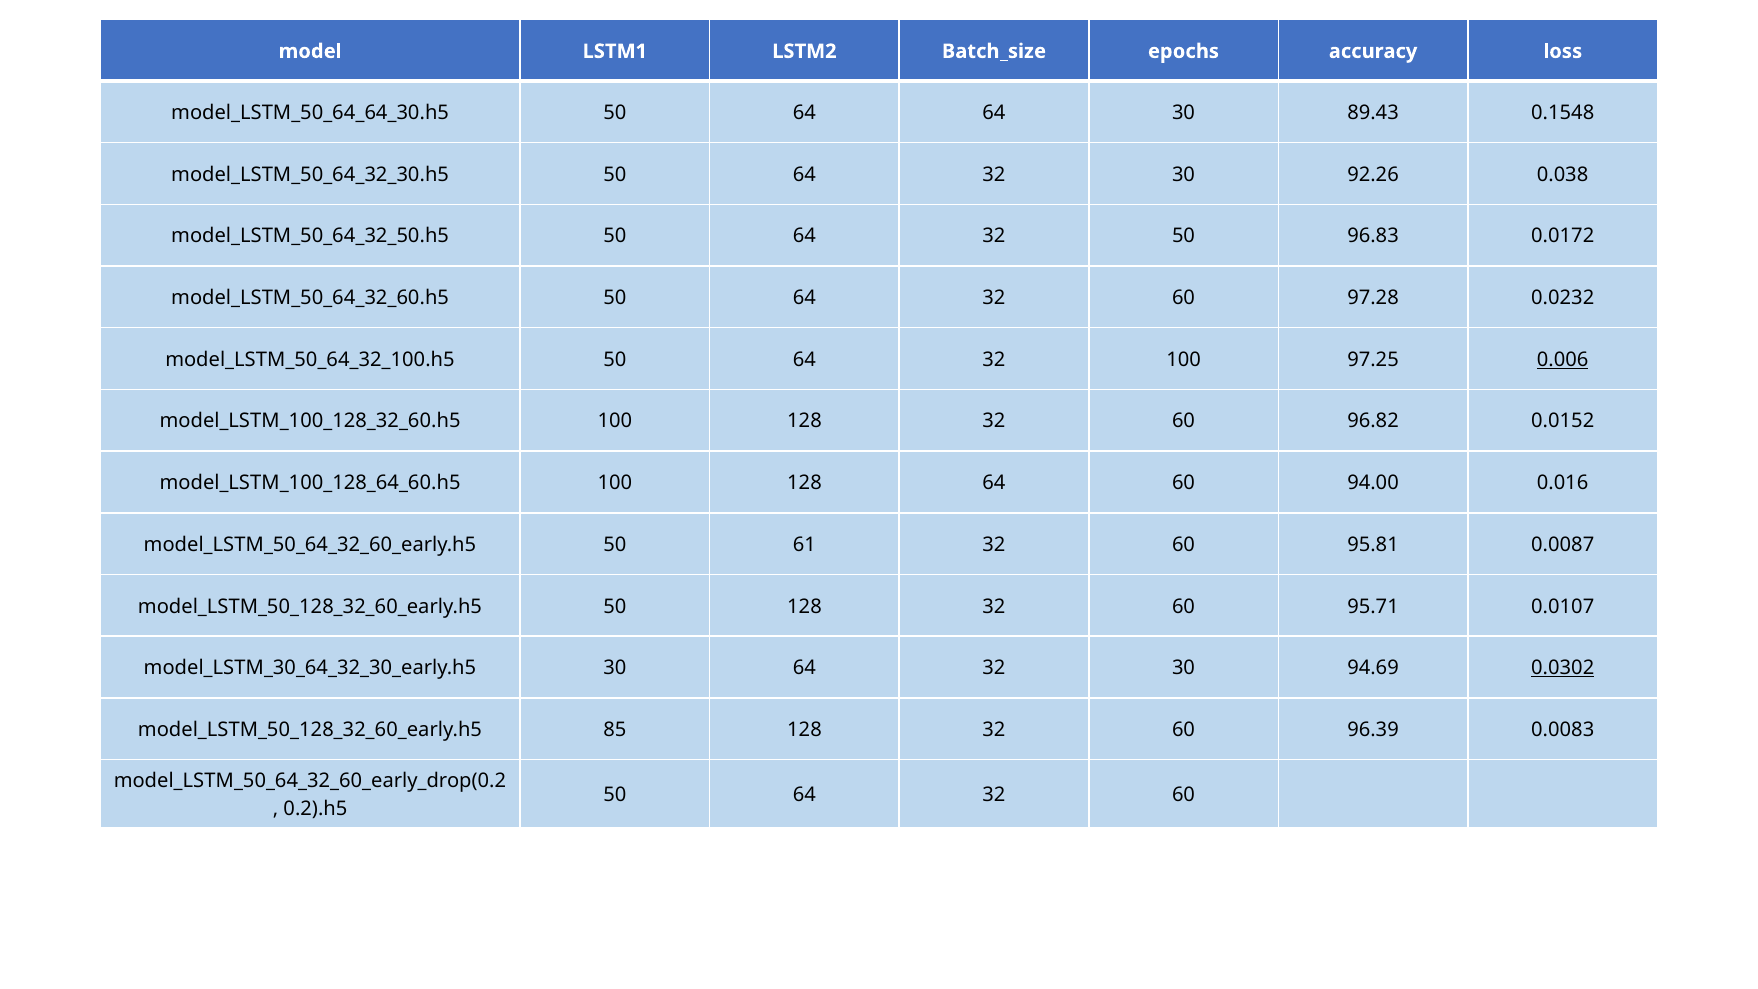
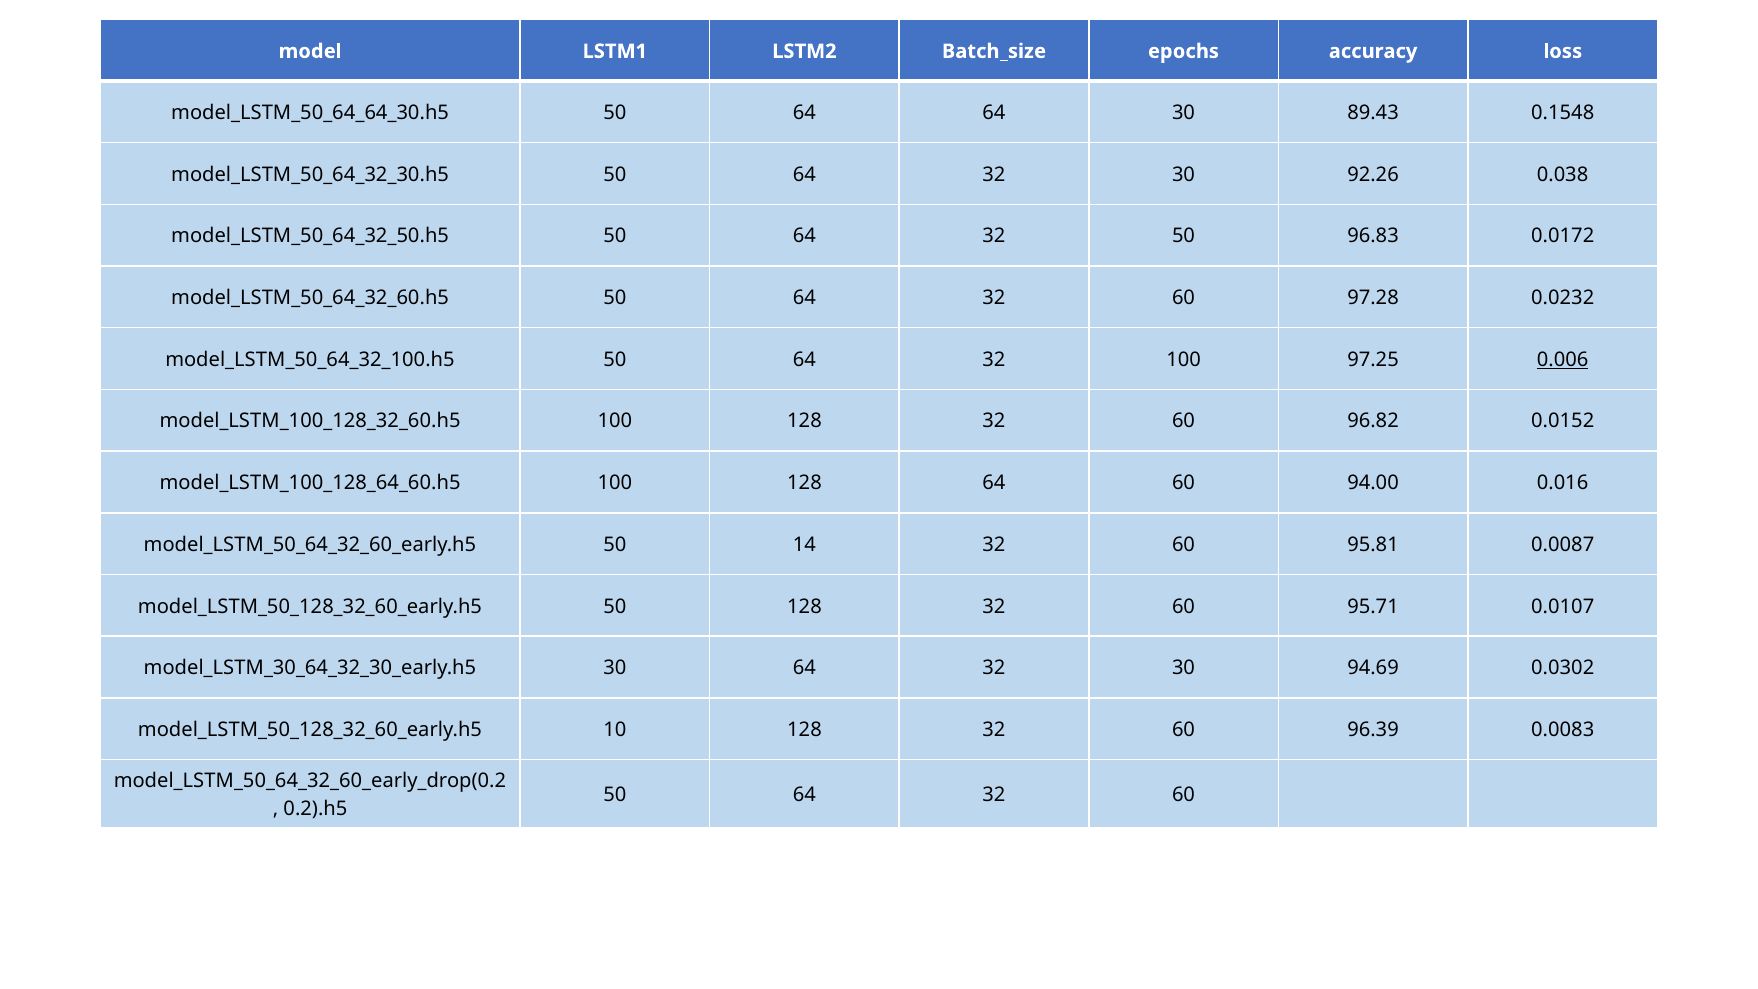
61: 61 -> 14 (804, 545)
0.0302 underline: present -> none (1563, 668)
85: 85 -> 10 (615, 730)
